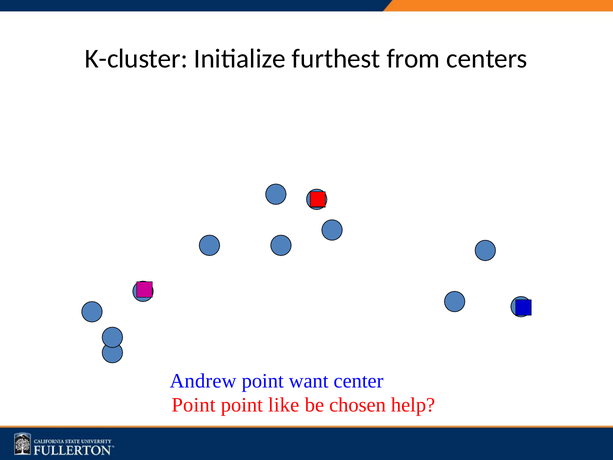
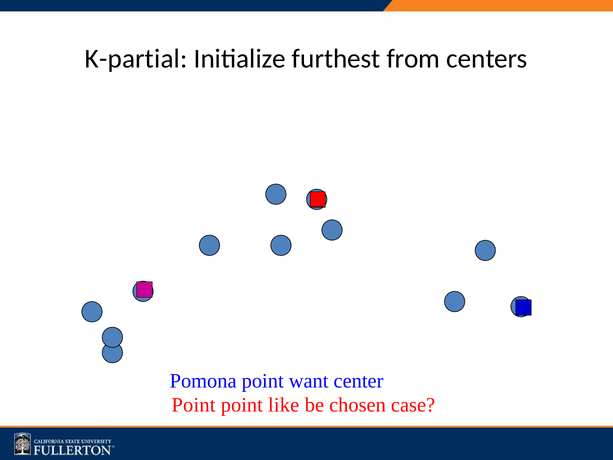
K-cluster: K-cluster -> K-partial (136, 59)
Andrew: Andrew -> Pomona (203, 381)
help: help -> case (413, 405)
